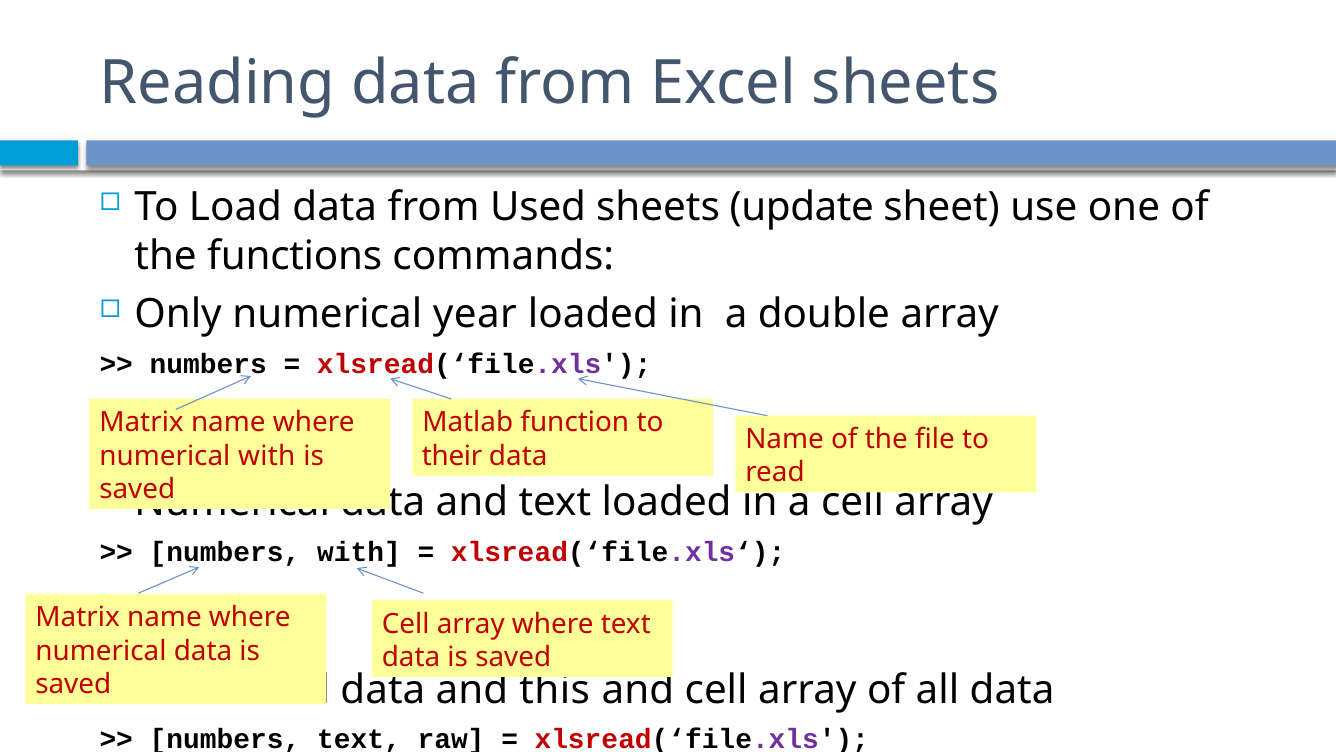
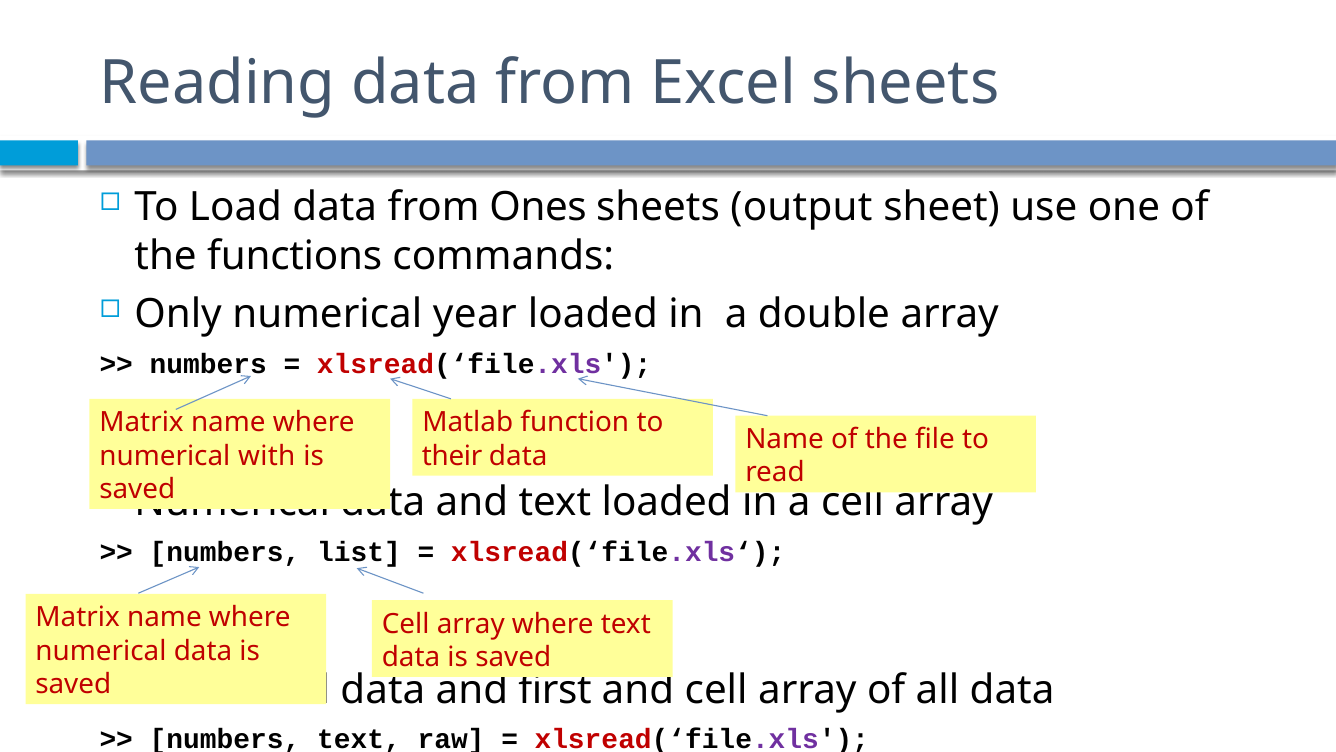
Used: Used -> Ones (538, 207)
update: update -> output (801, 207)
numbers with: with -> list (359, 551)
this: this -> first (555, 689)
